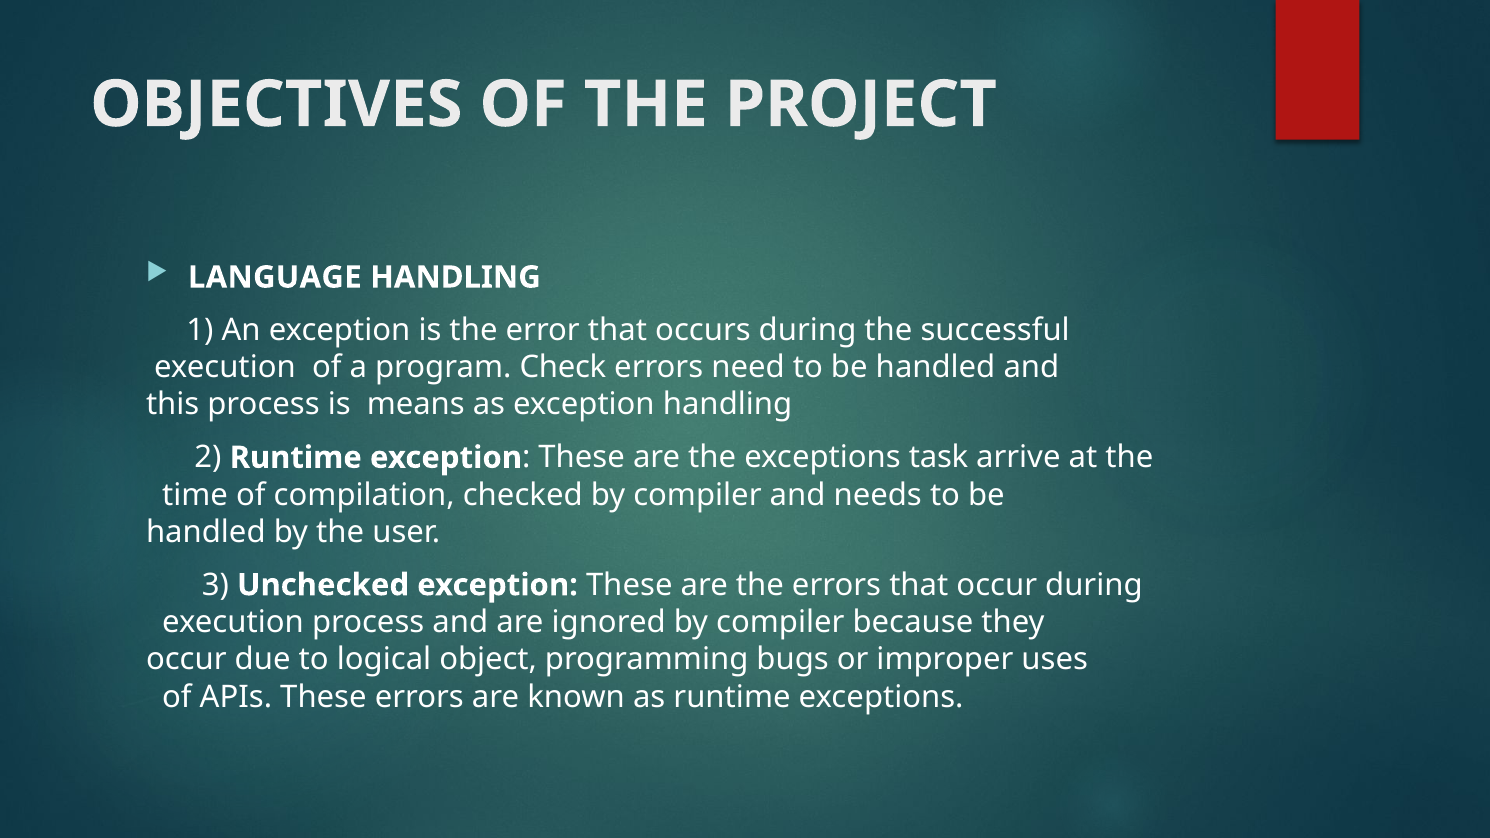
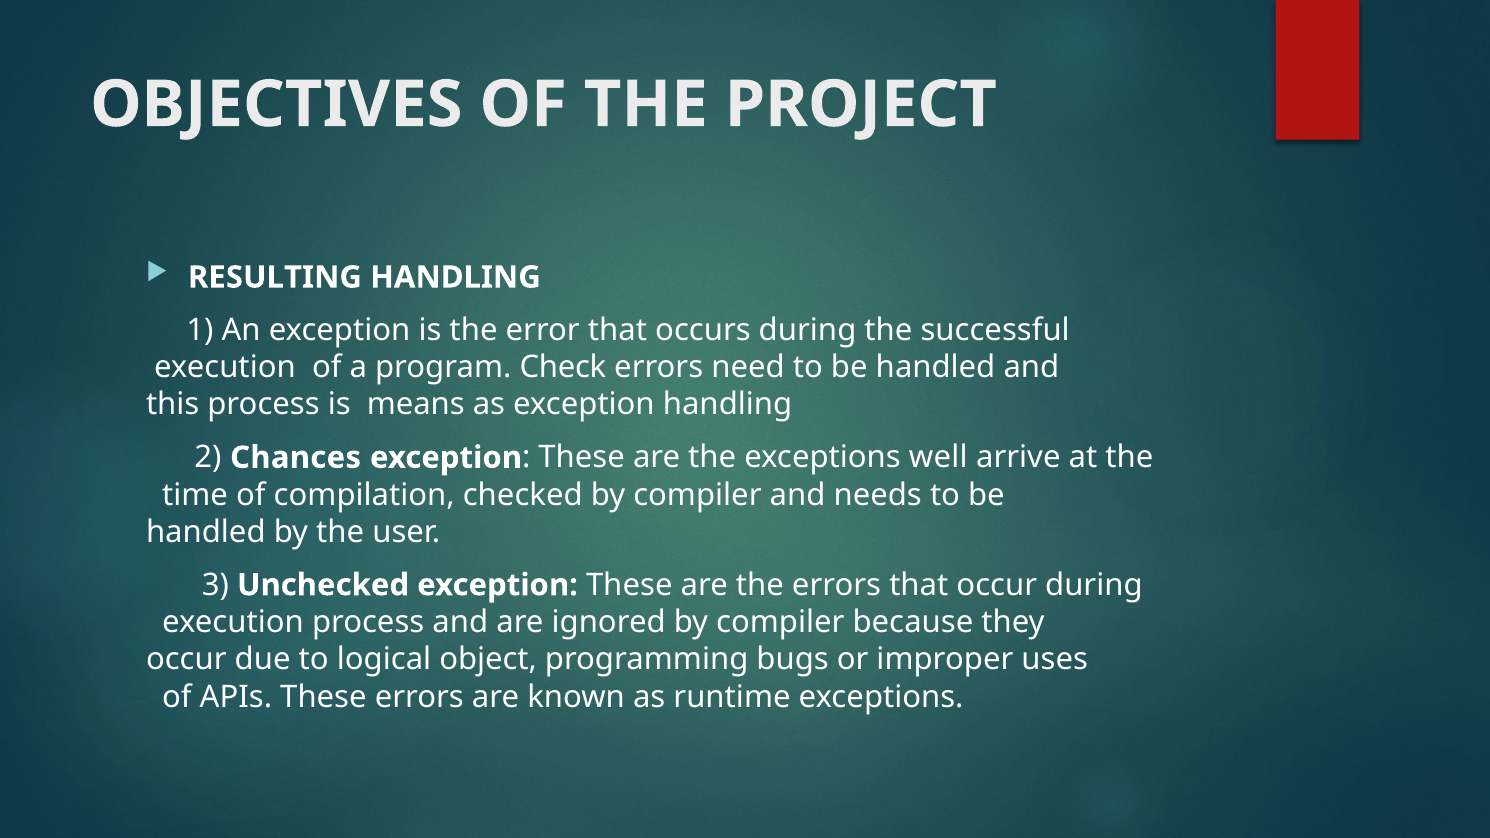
LANGUAGE: LANGUAGE -> RESULTING (275, 277)
2 Runtime: Runtime -> Chances (296, 458)
task: task -> well (938, 458)
